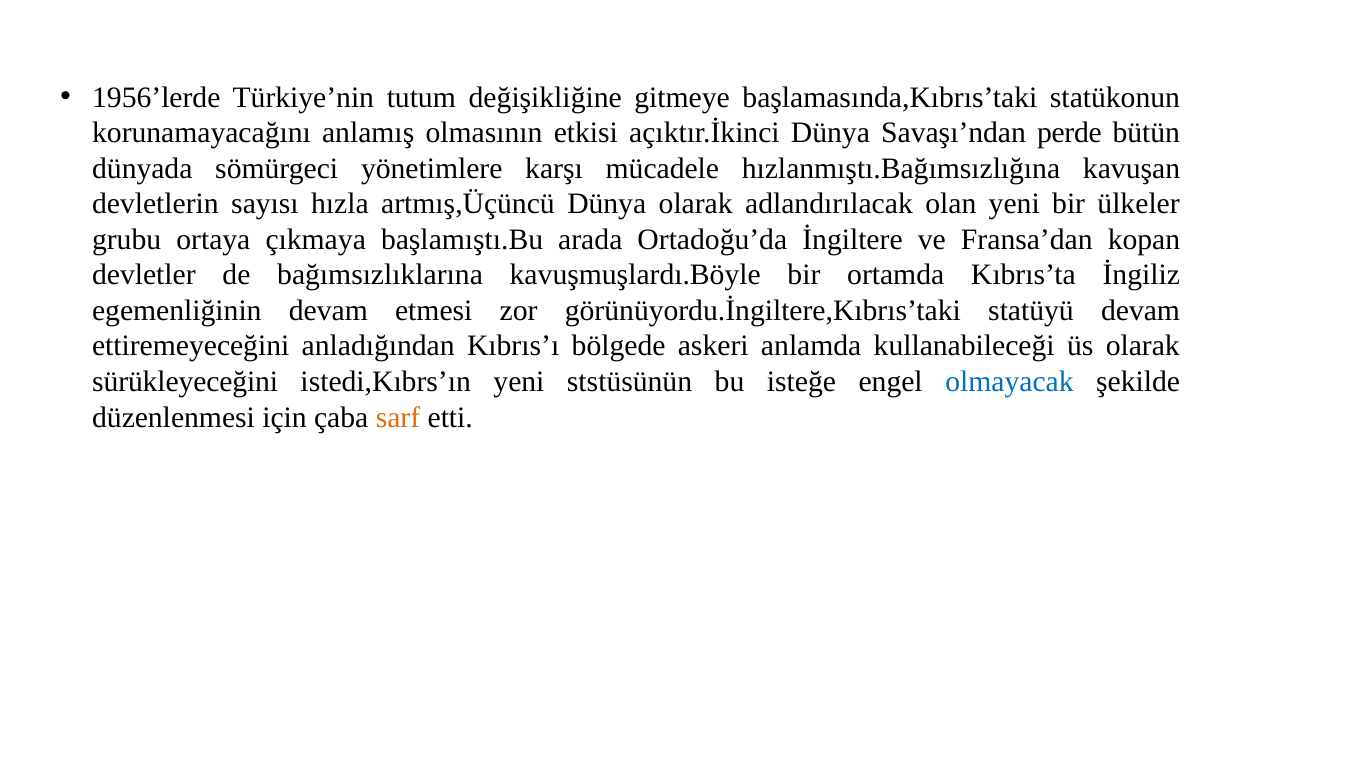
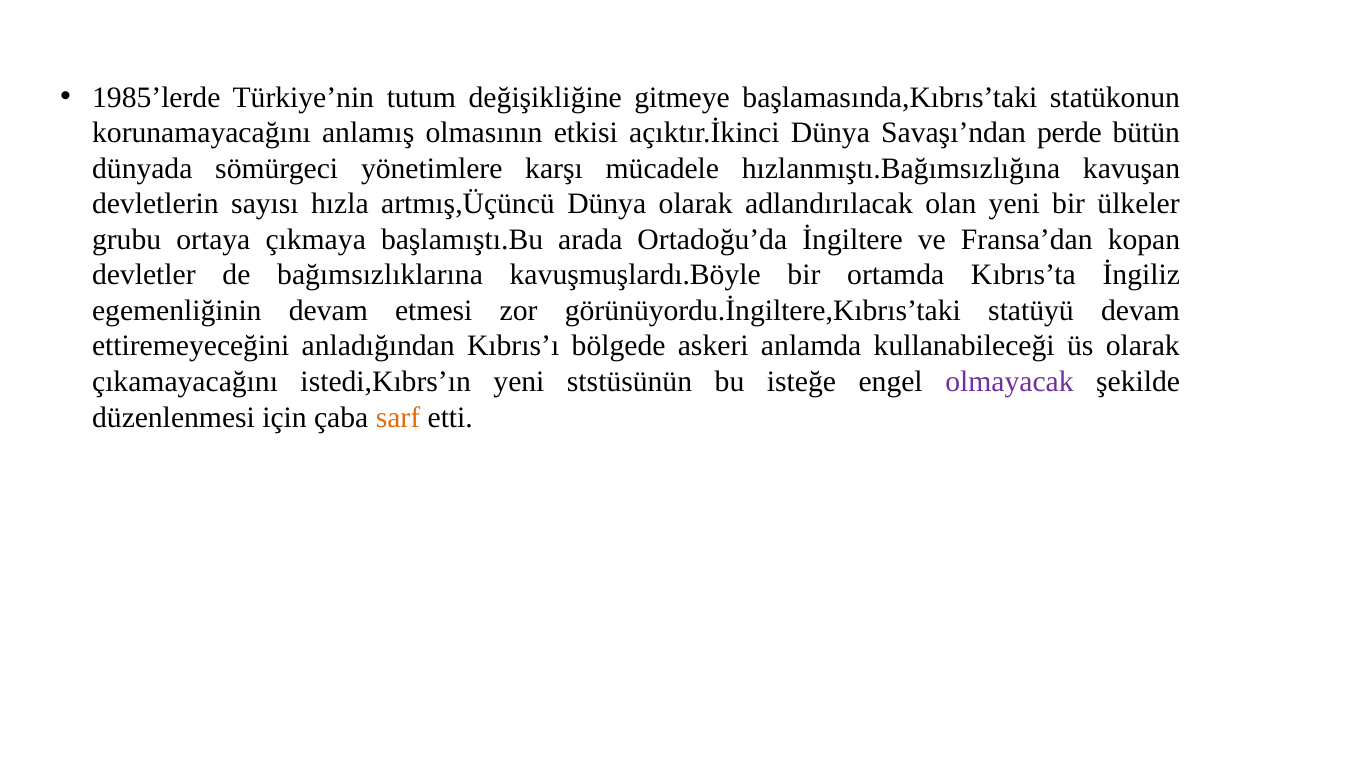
1956’lerde: 1956’lerde -> 1985’lerde (156, 97)
sürükleyeceğini: sürükleyeceğini -> çıkamayacağını (185, 382)
olmayacak colour: blue -> purple (1009, 382)
